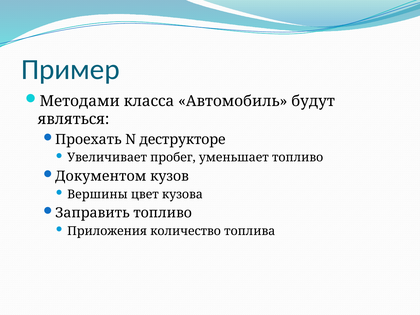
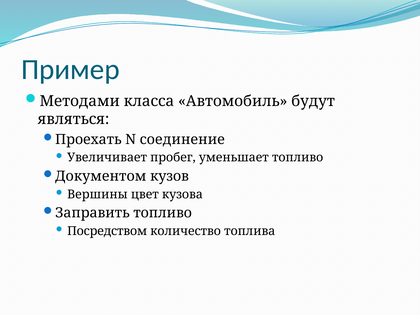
деструкторе: деструкторе -> соединение (182, 140)
Приложения: Приложения -> Посредством (107, 231)
